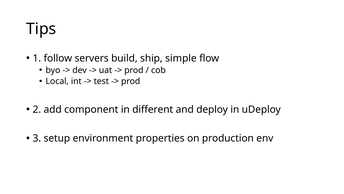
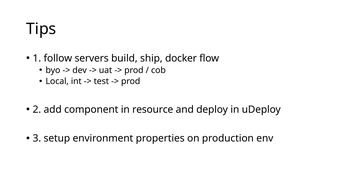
simple: simple -> docker (181, 58)
different: different -> resource (153, 109)
